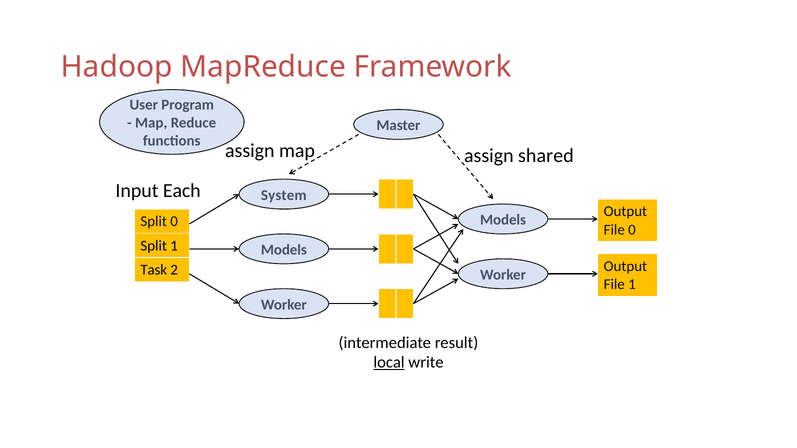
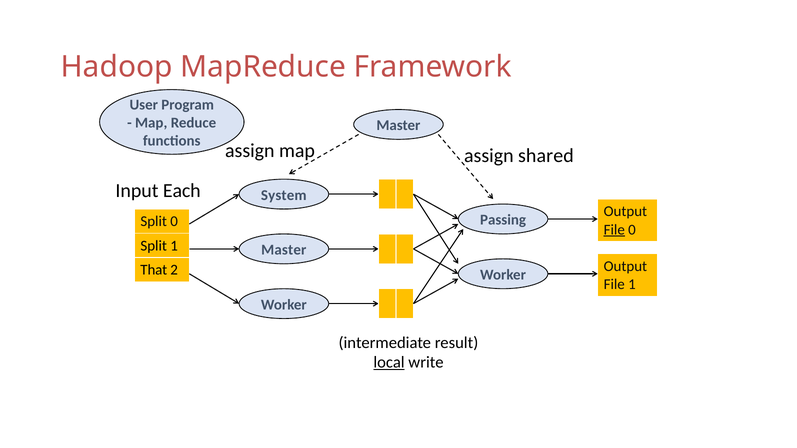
Models: Models -> Passing (503, 220)
File underline: none -> present (614, 230)
Models: Models -> Master (284, 250)
Task: Task -> That (154, 270)
